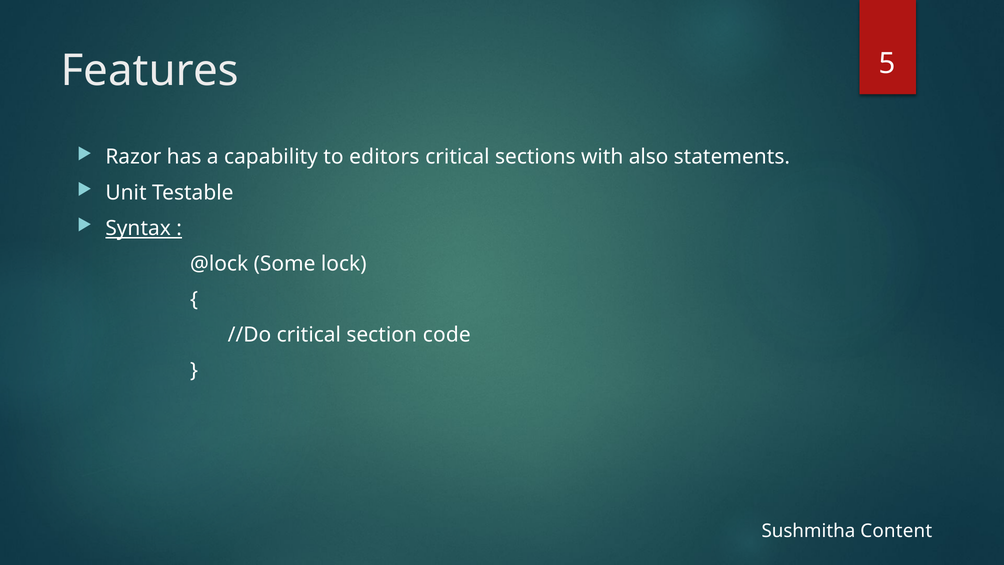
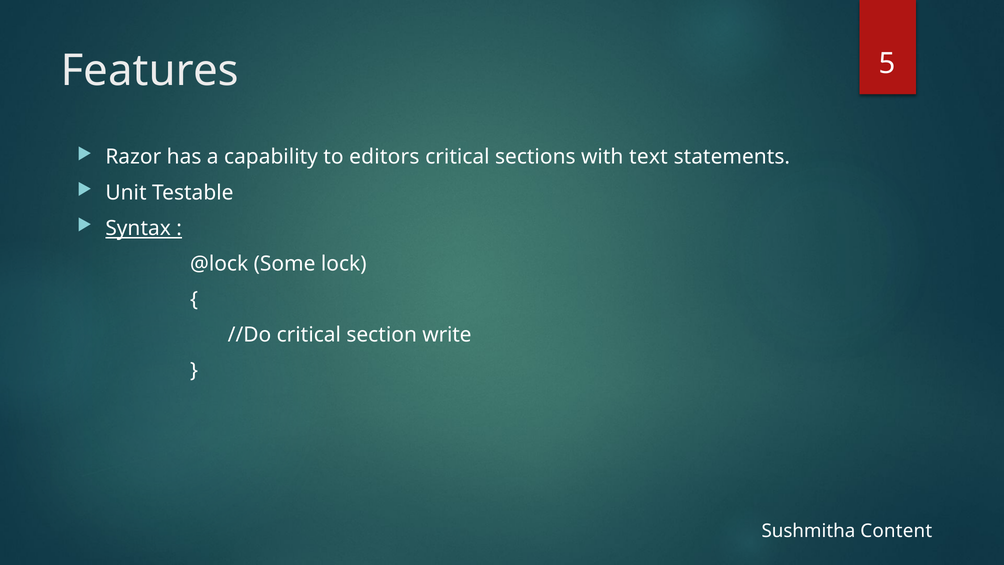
also: also -> text (648, 157)
code: code -> write (447, 335)
